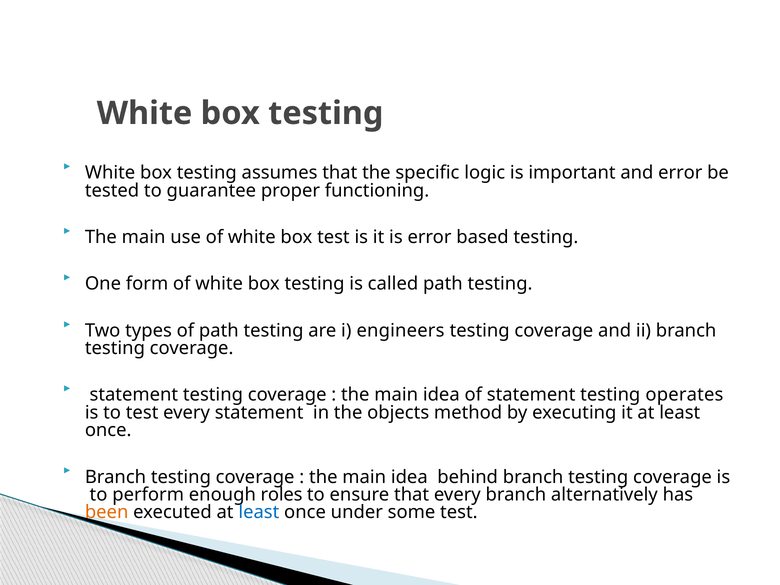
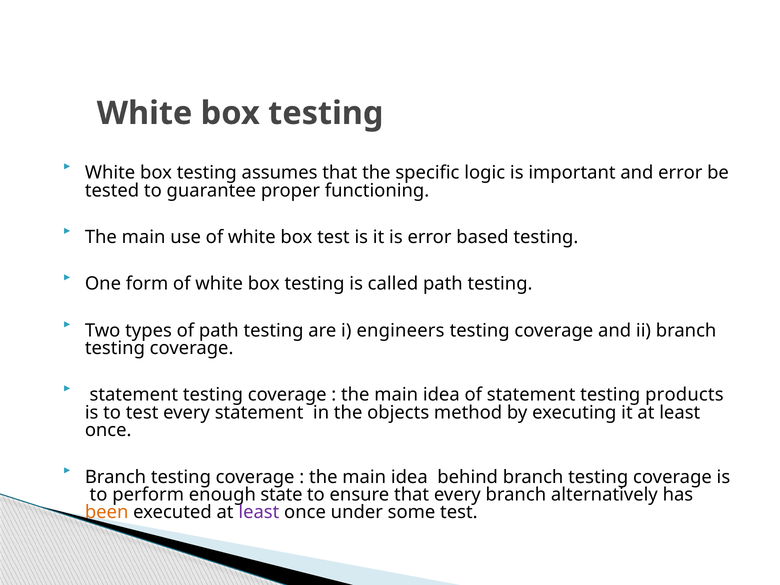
operates: operates -> products (684, 395)
roles: roles -> state (282, 495)
least colour: blue -> purple (259, 512)
